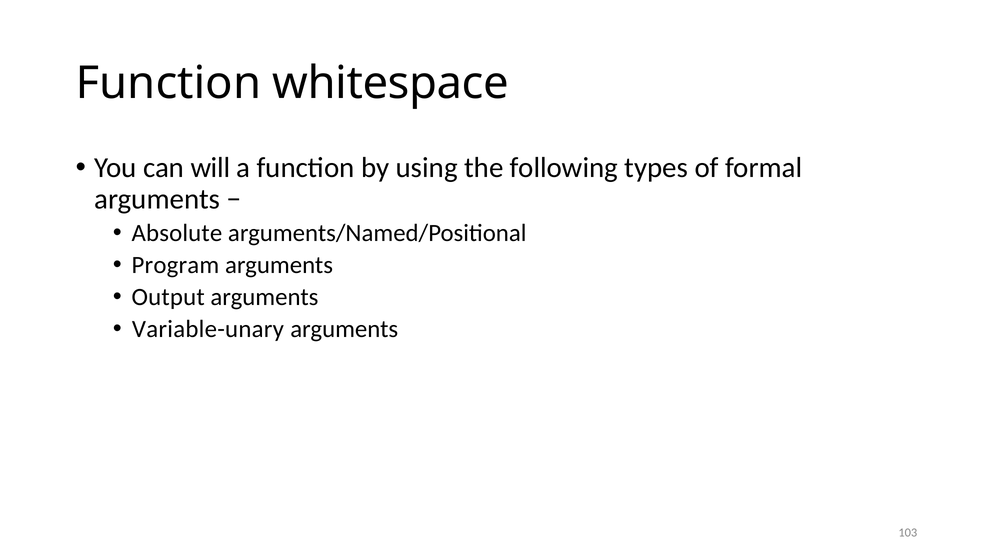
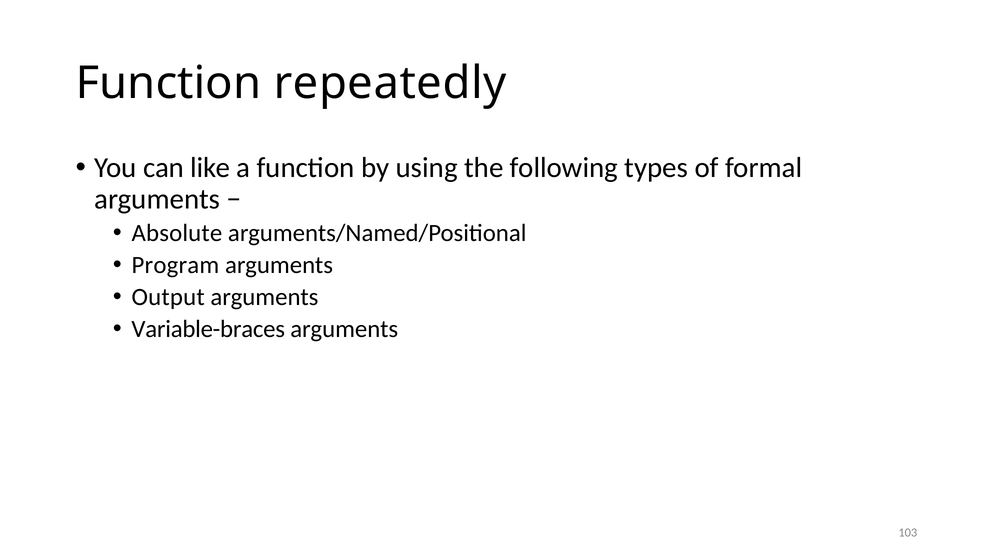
whitespace: whitespace -> repeatedly (390, 83)
will: will -> like (210, 168)
Variable-unary: Variable-unary -> Variable-braces (208, 329)
